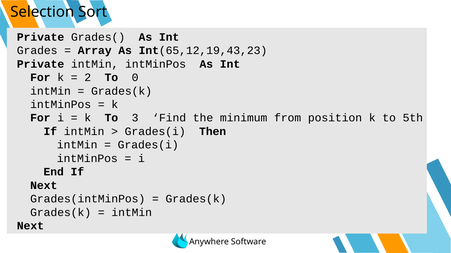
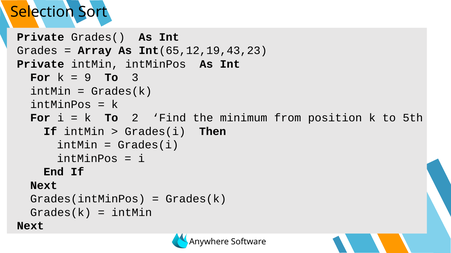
2: 2 -> 9 (88, 78)
0: 0 -> 3 (135, 78)
3: 3 -> 2 (135, 118)
